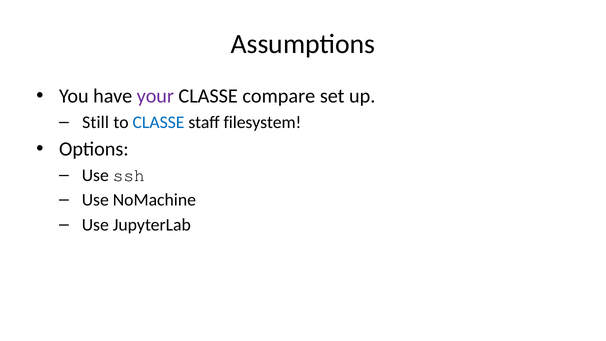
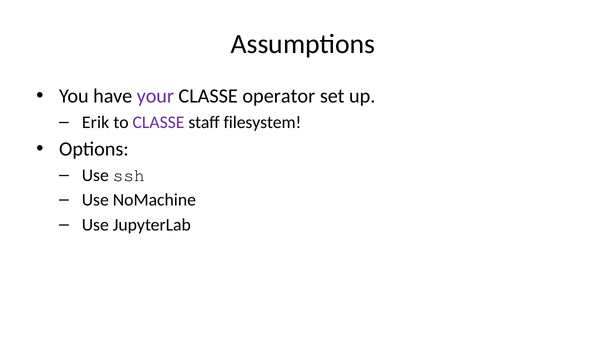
compare: compare -> operator (279, 96)
Still: Still -> Erik (96, 122)
CLASSE colour: blue -> purple (159, 122)
